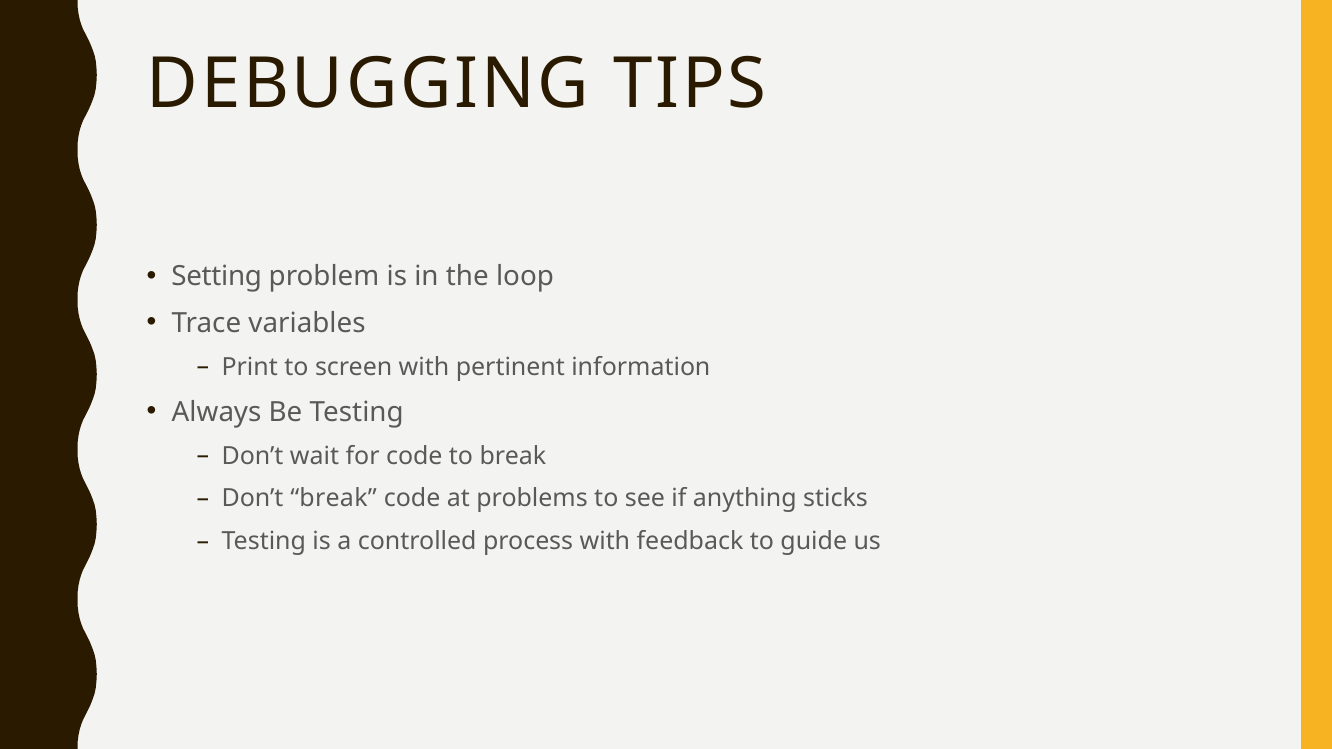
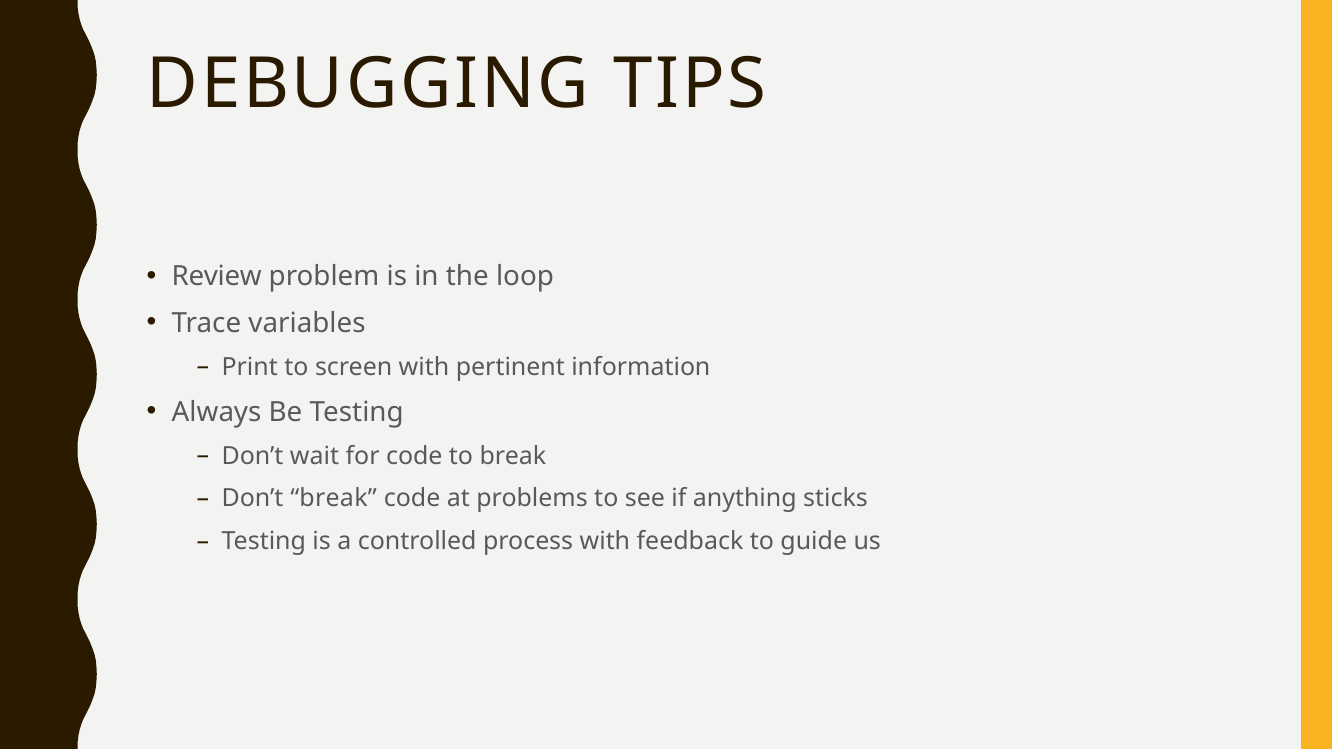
Setting: Setting -> Review (217, 277)
